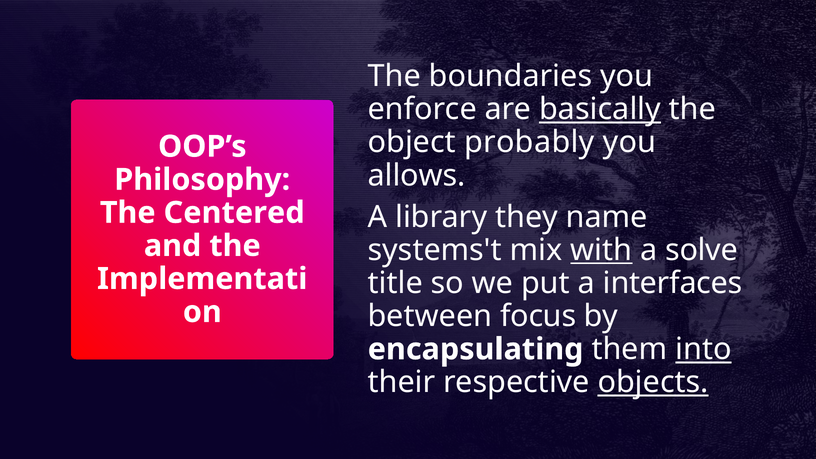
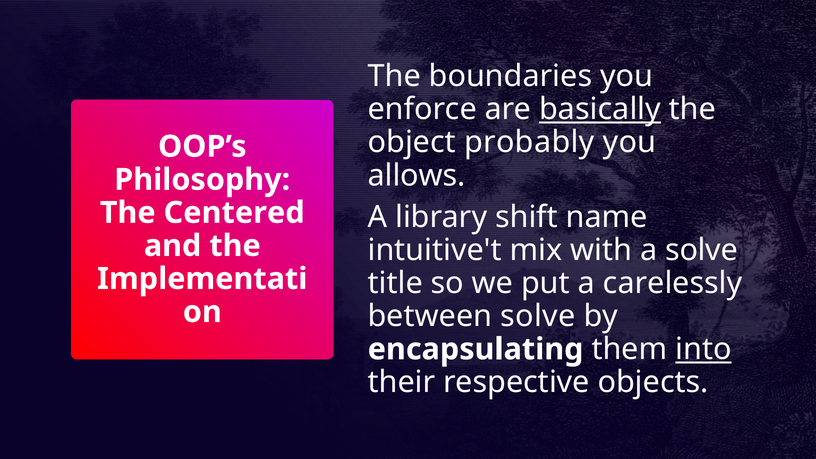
they: they -> shift (527, 217)
systems't: systems't -> intuitive't (435, 250)
with underline: present -> none (601, 250)
interfaces: interfaces -> carelessly (673, 283)
between focus: focus -> solve (538, 316)
objects underline: present -> none (653, 382)
